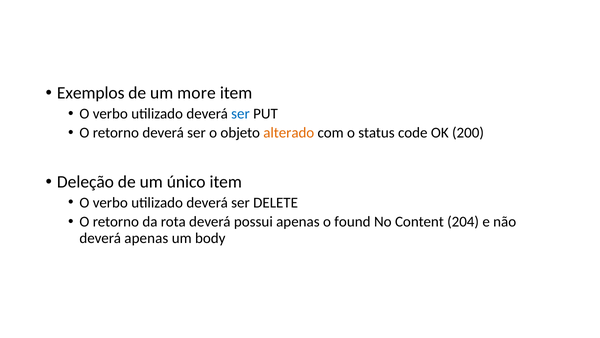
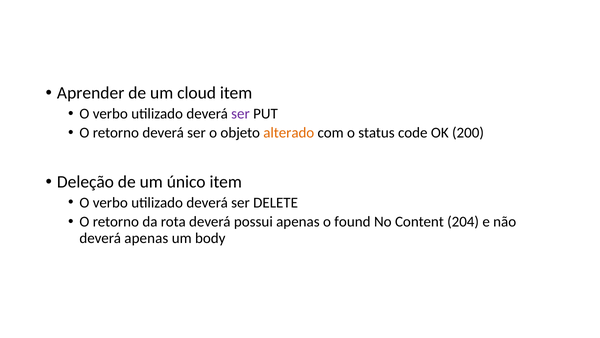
Exemplos: Exemplos -> Aprender (91, 93)
more: more -> cloud (197, 93)
ser colour: blue -> purple (241, 113)
